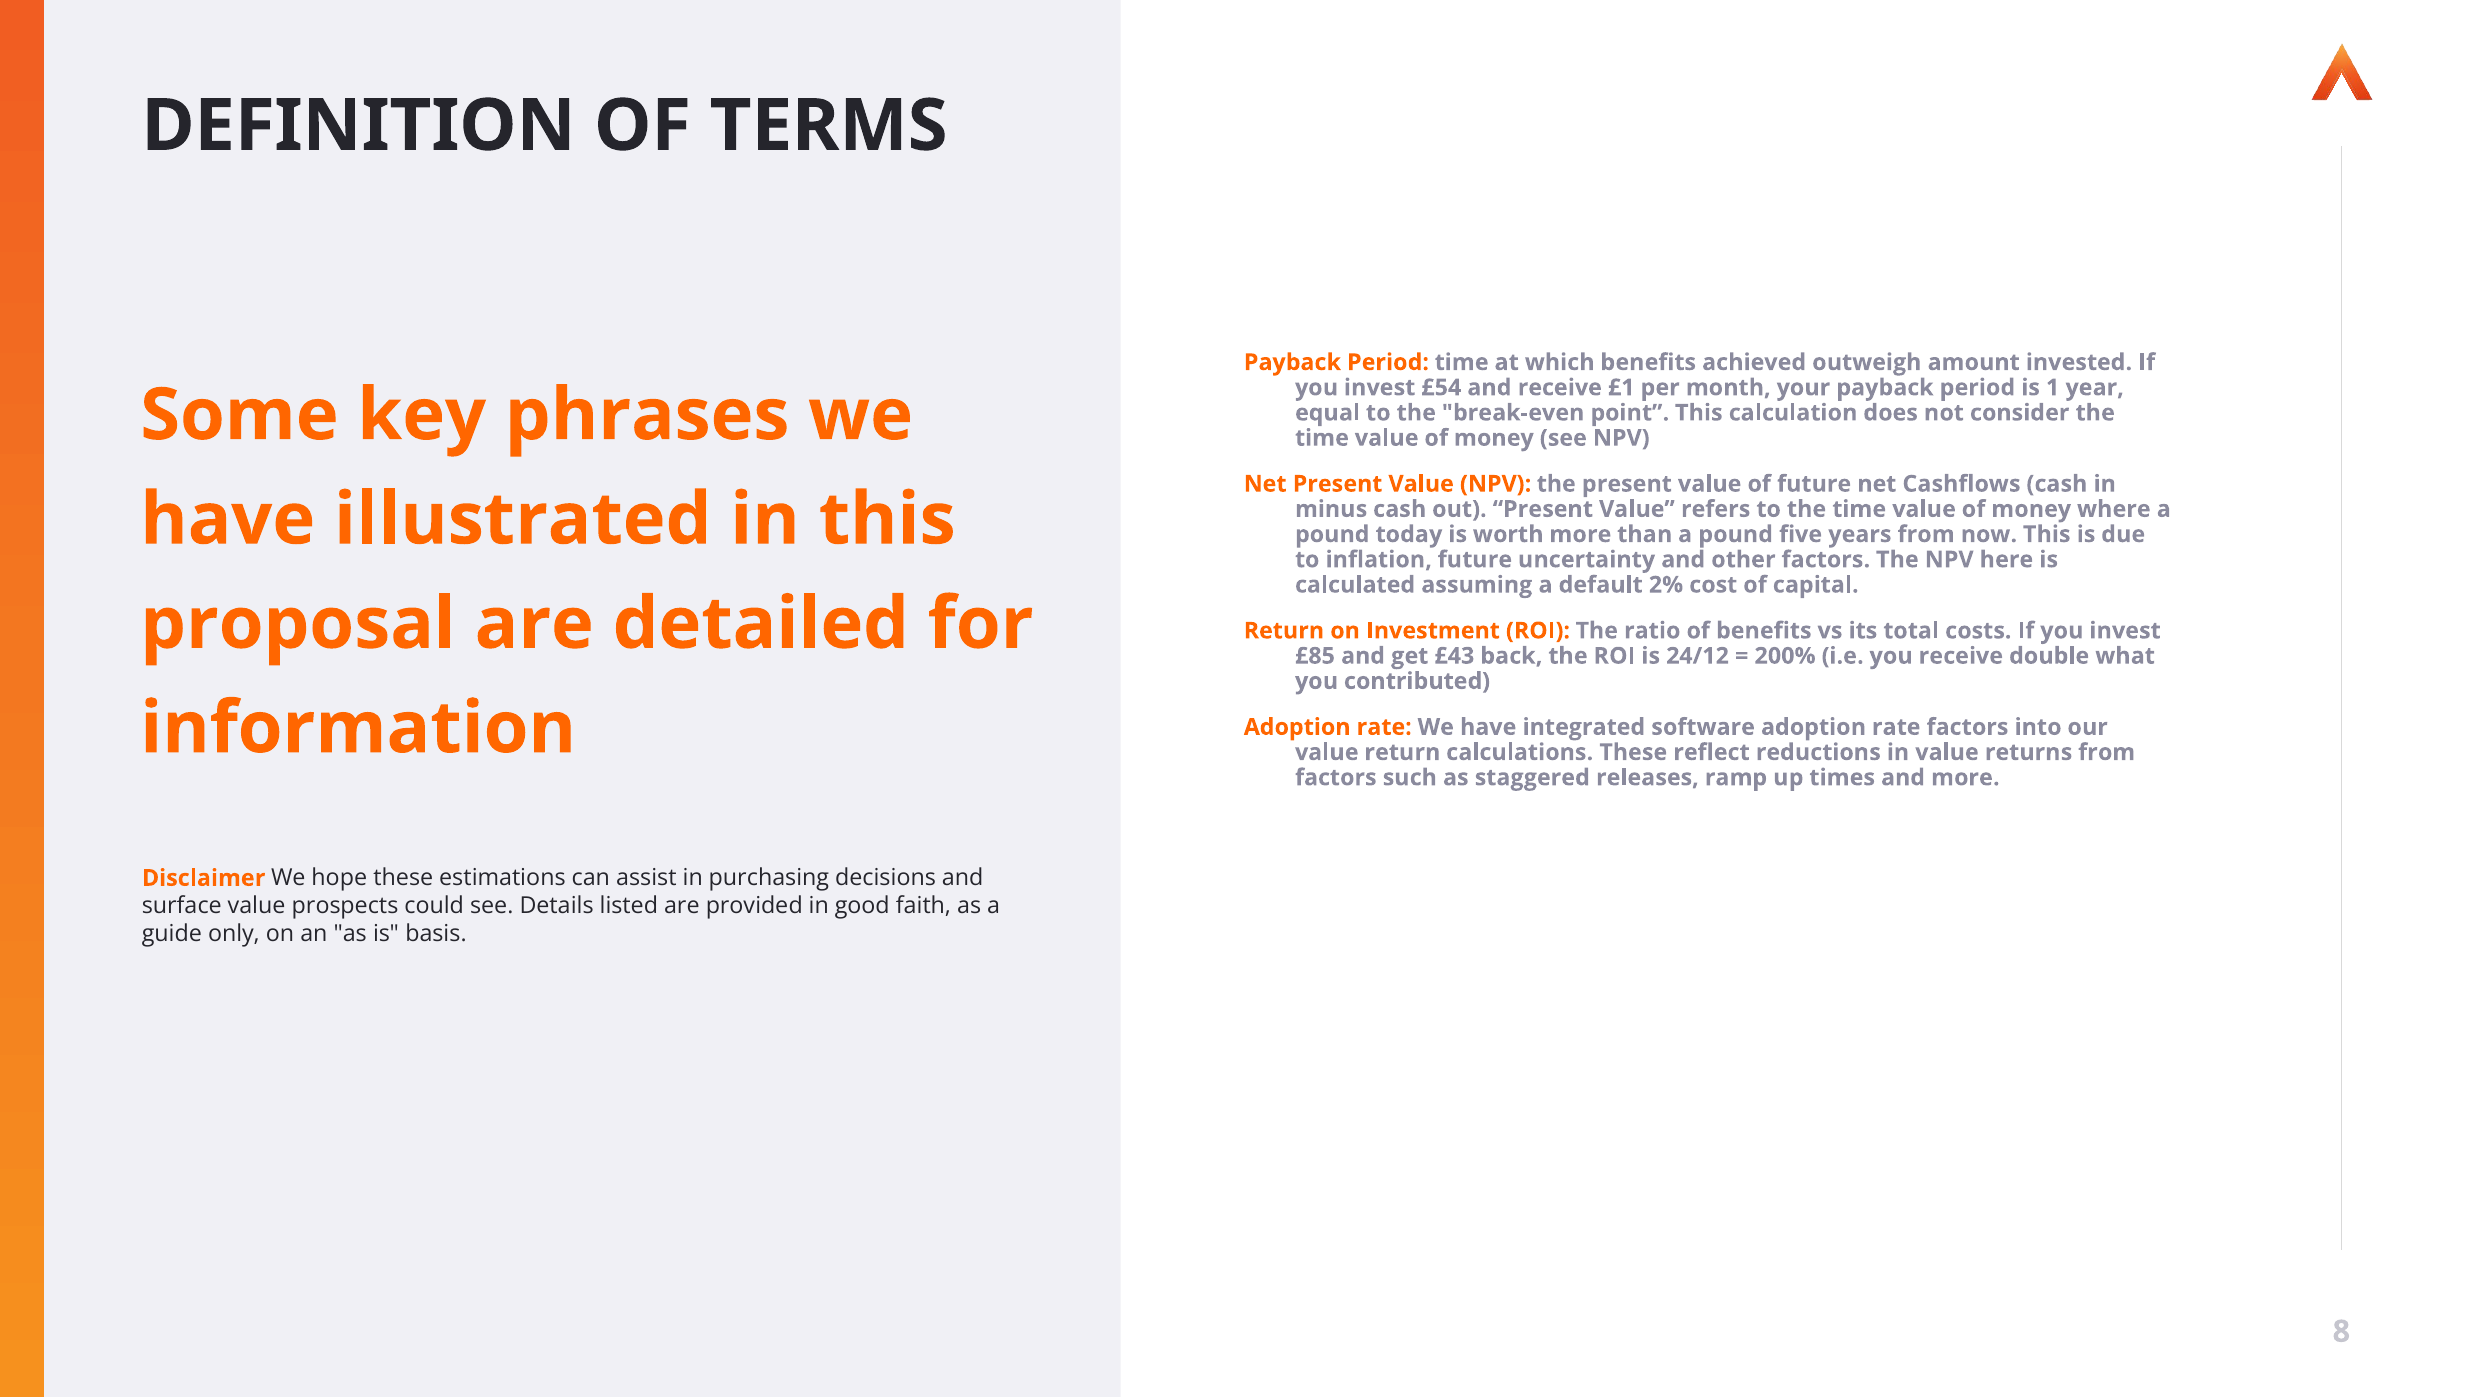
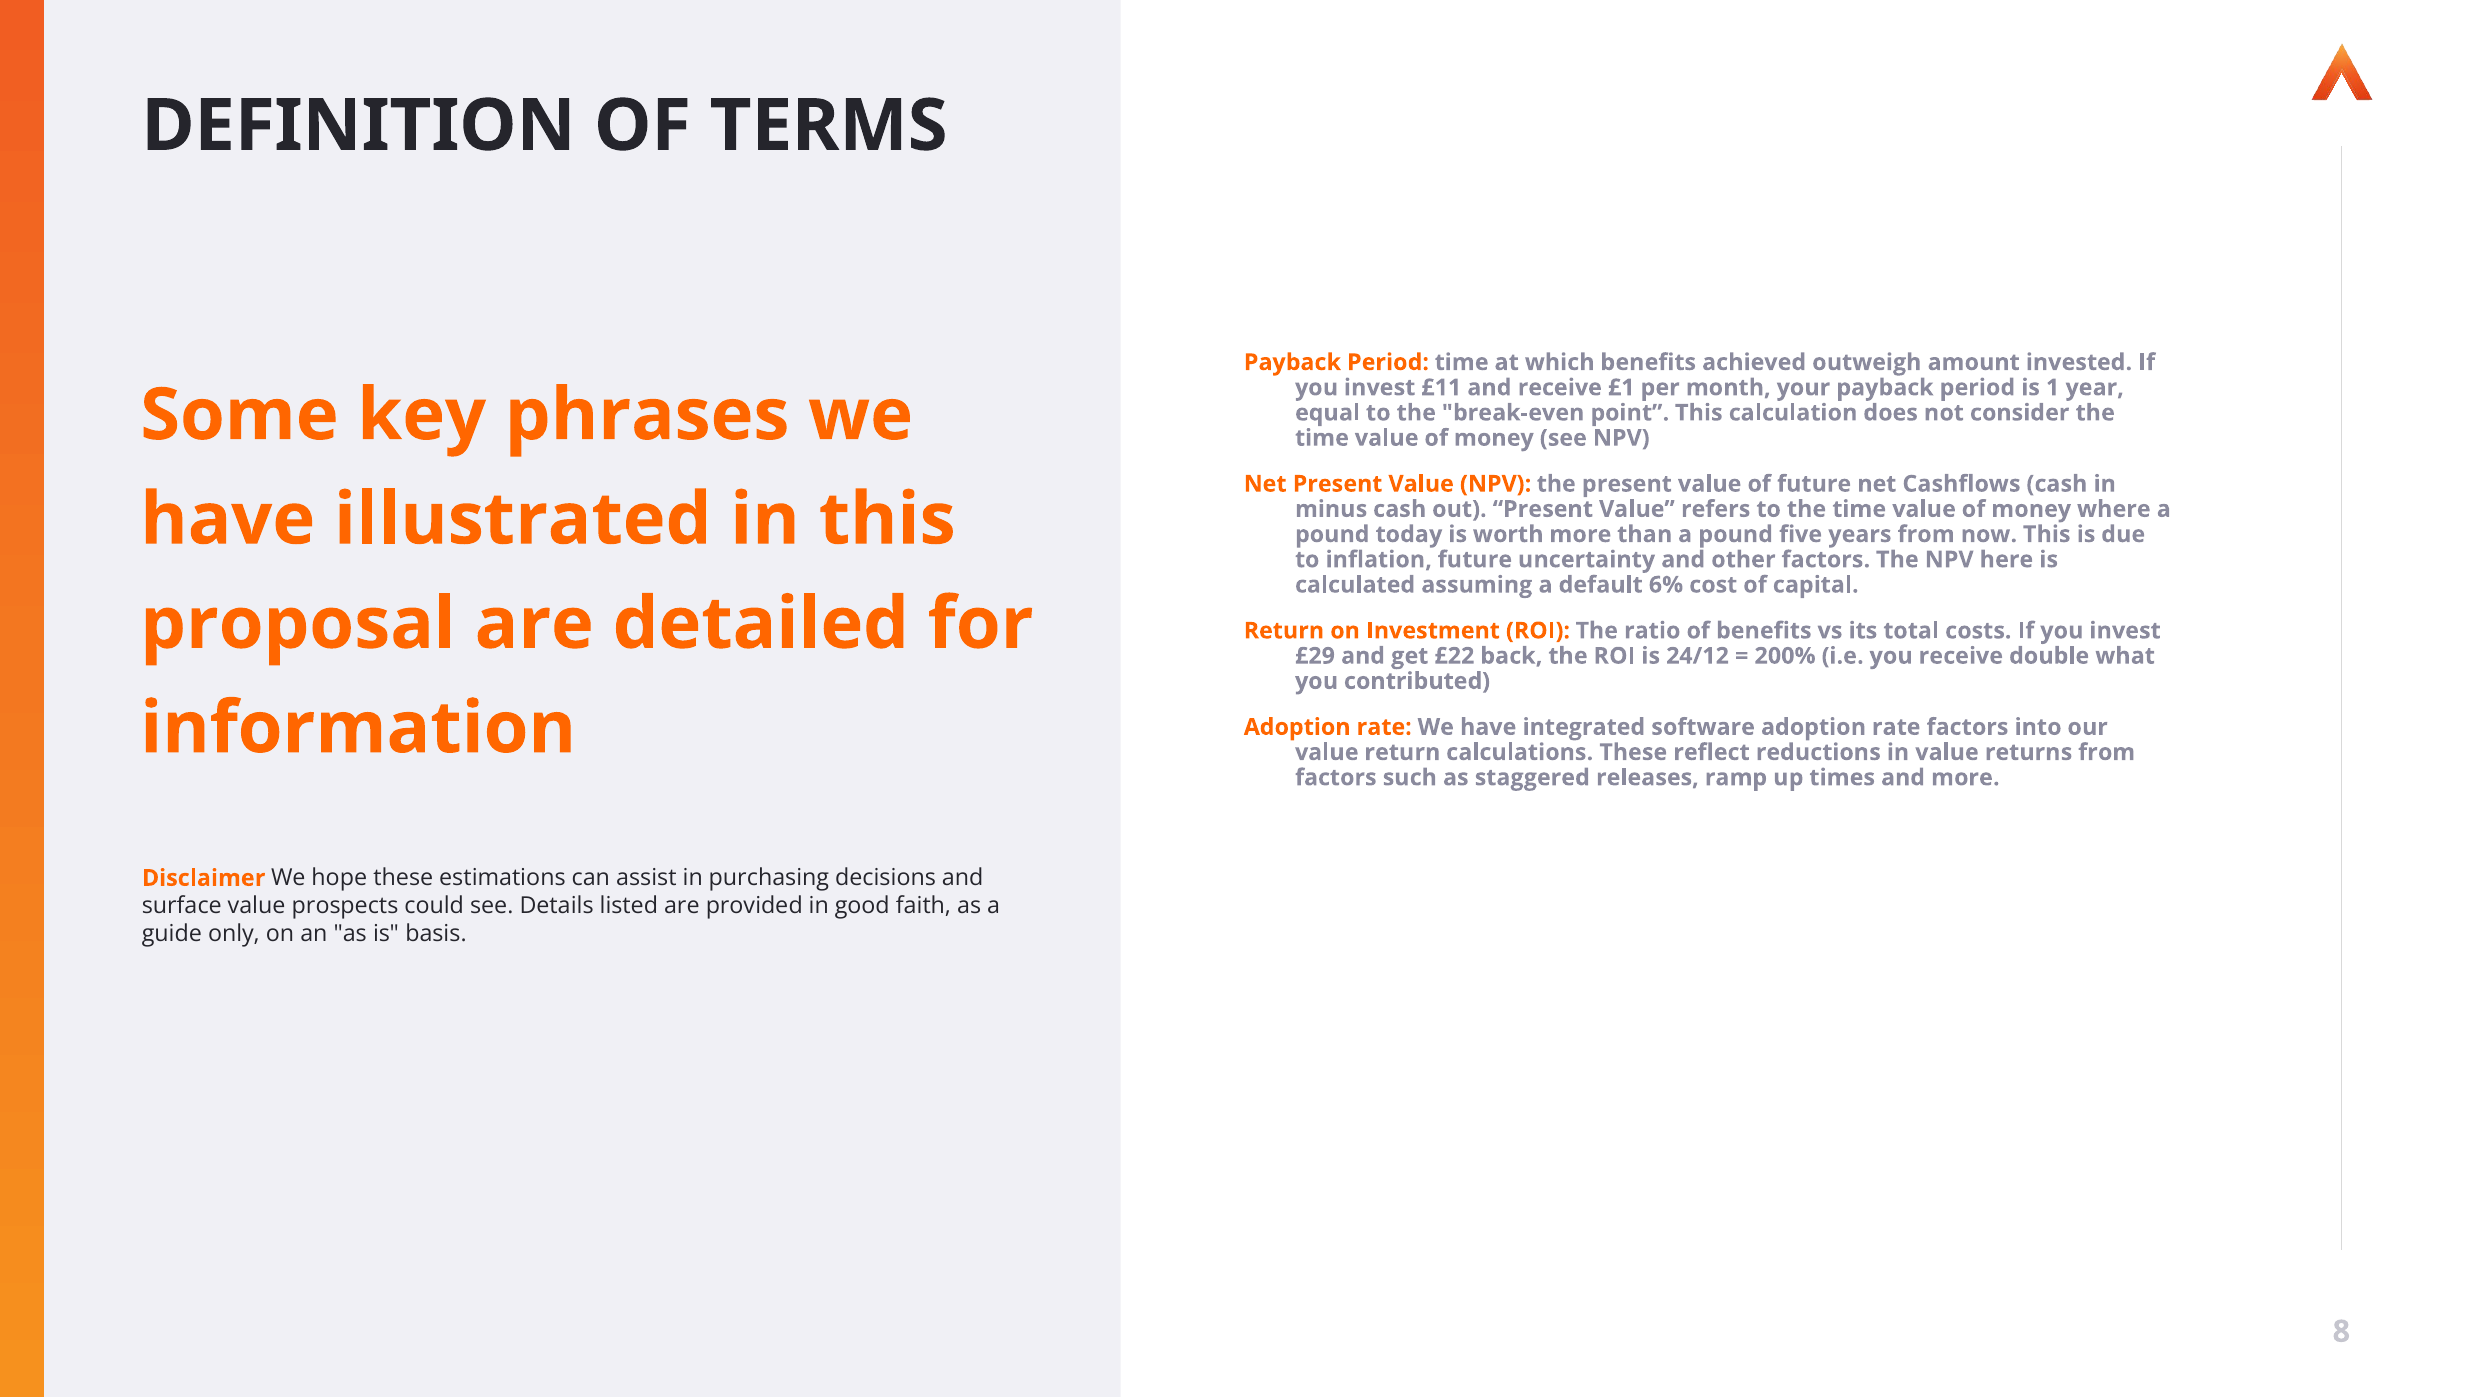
£54: £54 -> £11 (1441, 387)
2%: 2% -> 6% (1666, 585)
£85: £85 -> £29 (1315, 656)
£43: £43 -> £22 (1454, 656)
